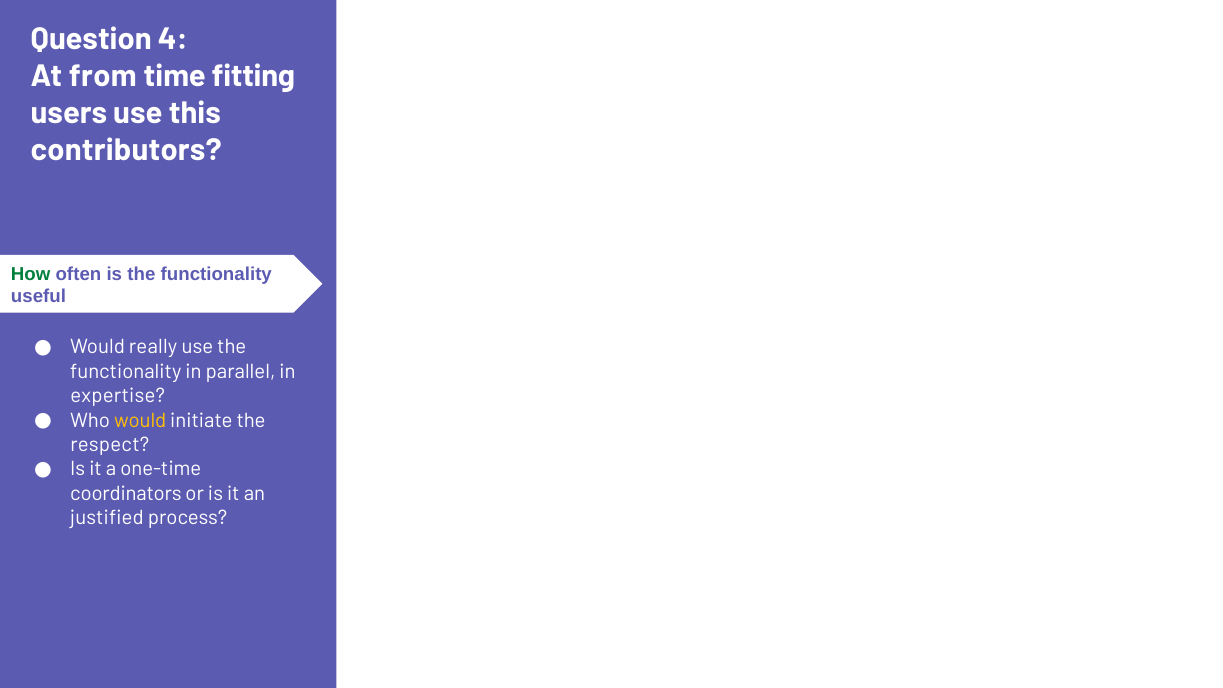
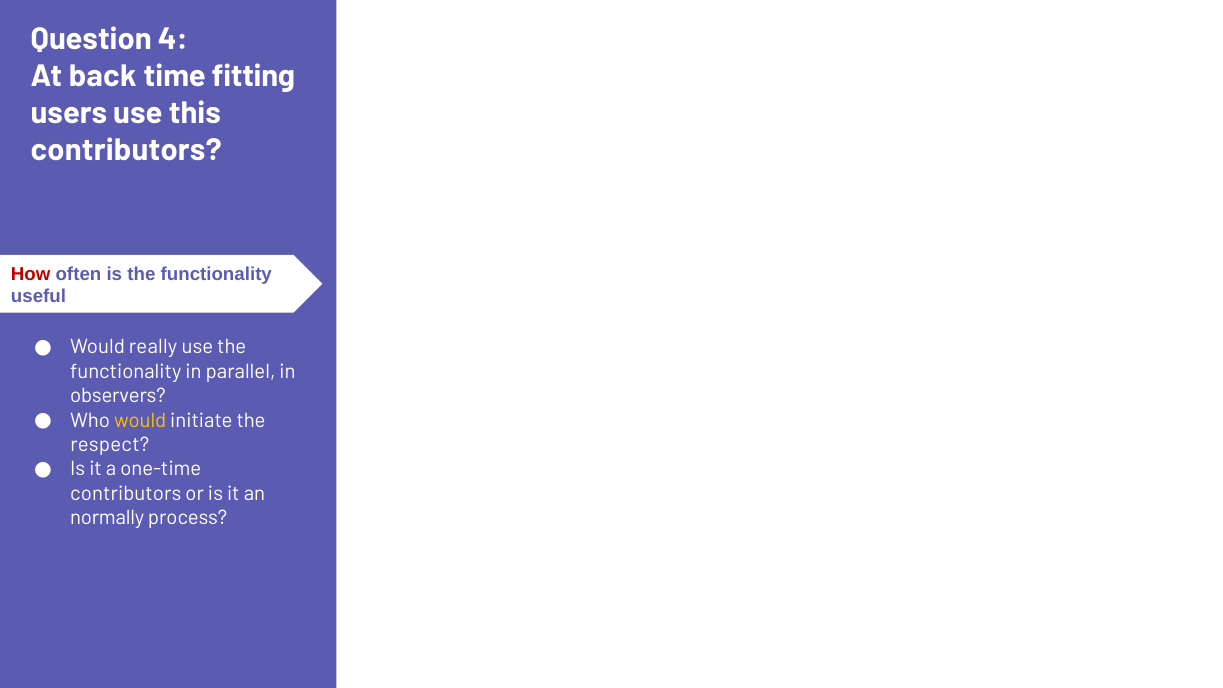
from: from -> back (103, 76)
How colour: green -> red (31, 274)
expertise: expertise -> observers (118, 396)
coordinators: coordinators -> contributors (126, 494)
justified: justified -> normally (107, 518)
